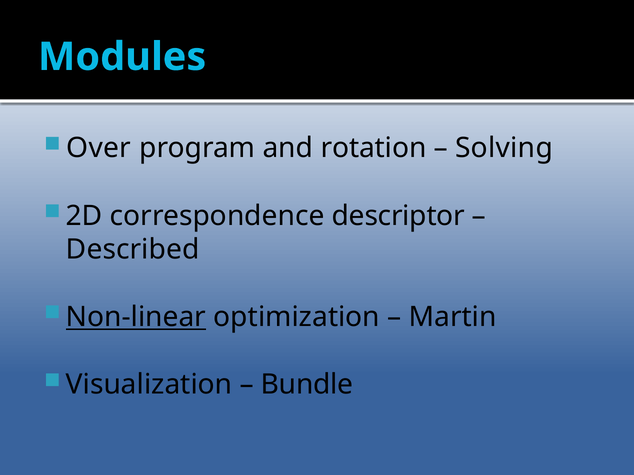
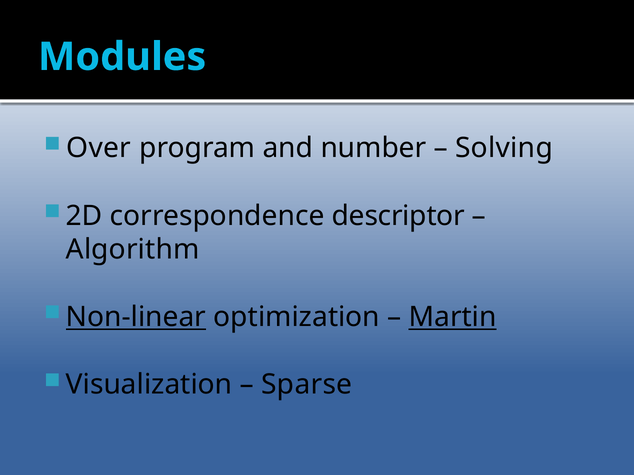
rotation: rotation -> number (374, 148)
Described: Described -> Algorithm (133, 250)
Martin underline: none -> present (453, 317)
Bundle: Bundle -> Sparse (307, 385)
